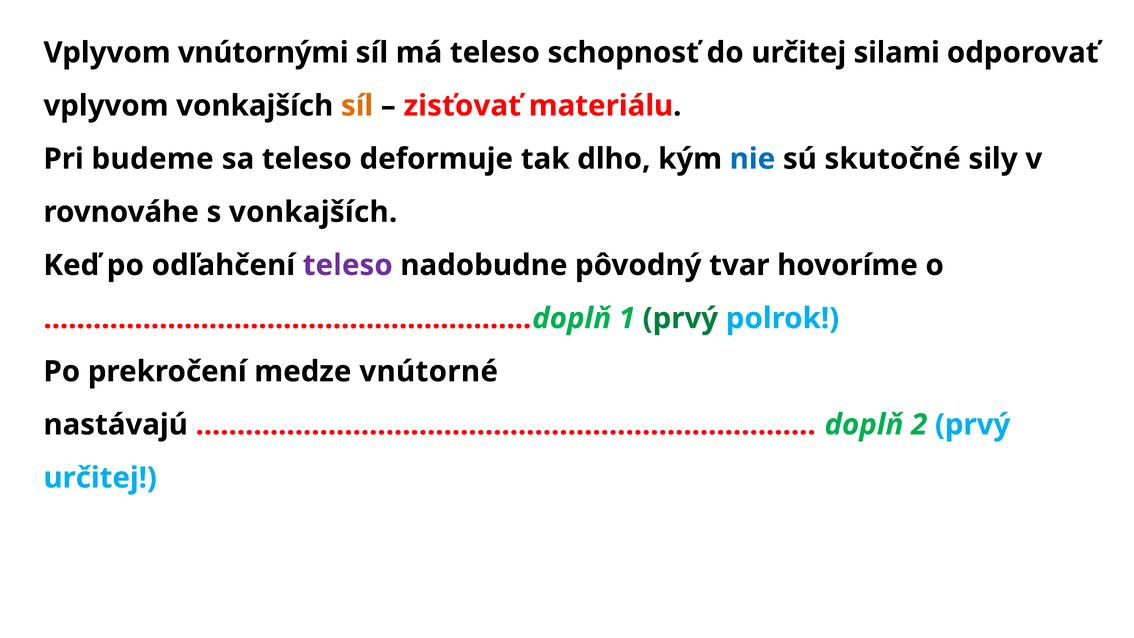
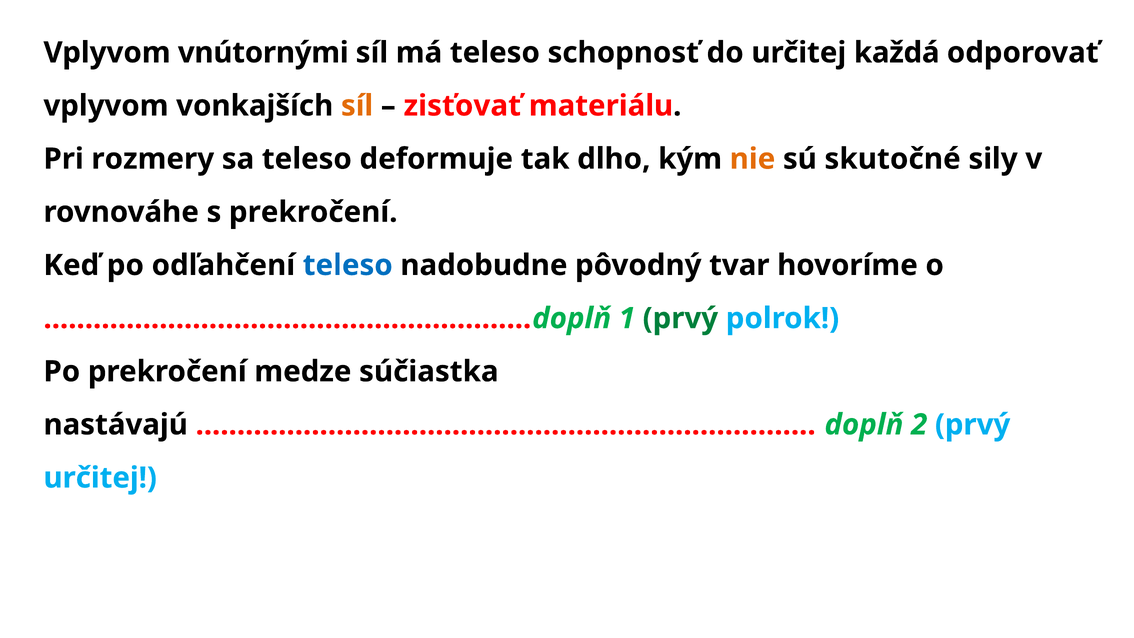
silami: silami -> každá (897, 53)
budeme: budeme -> rozmery (153, 159)
nie colour: blue -> orange (752, 159)
s vonkajších: vonkajších -> prekročení (313, 212)
teleso colour: purple -> blue (348, 265)
vnútorné: vnútorné -> súčiastka (429, 371)
